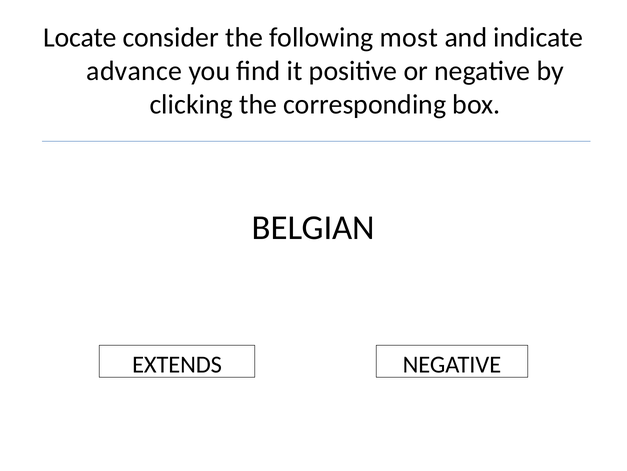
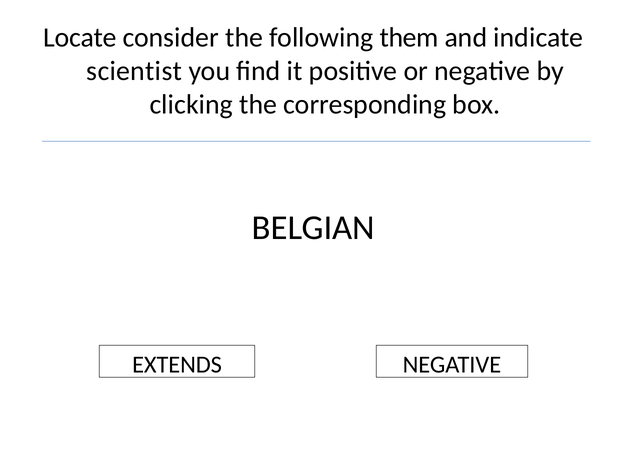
most: most -> them (409, 37)
advance: advance -> scientist (134, 71)
